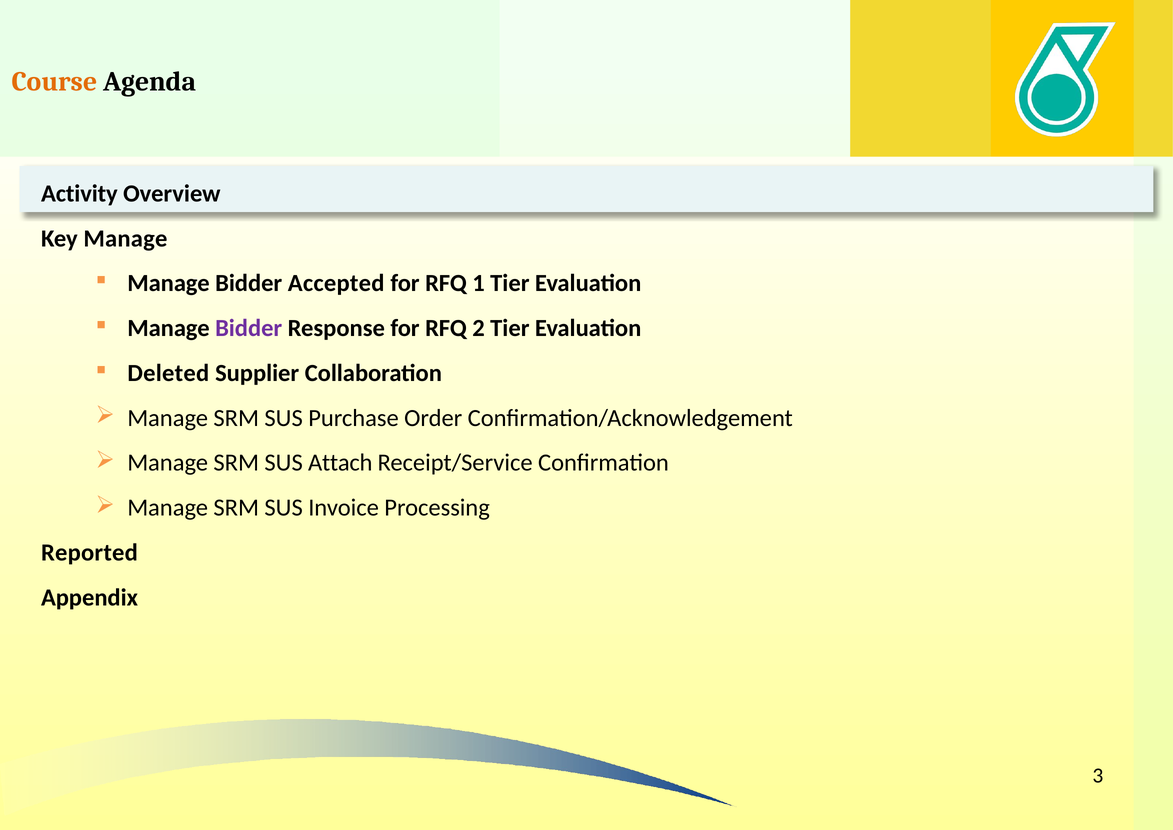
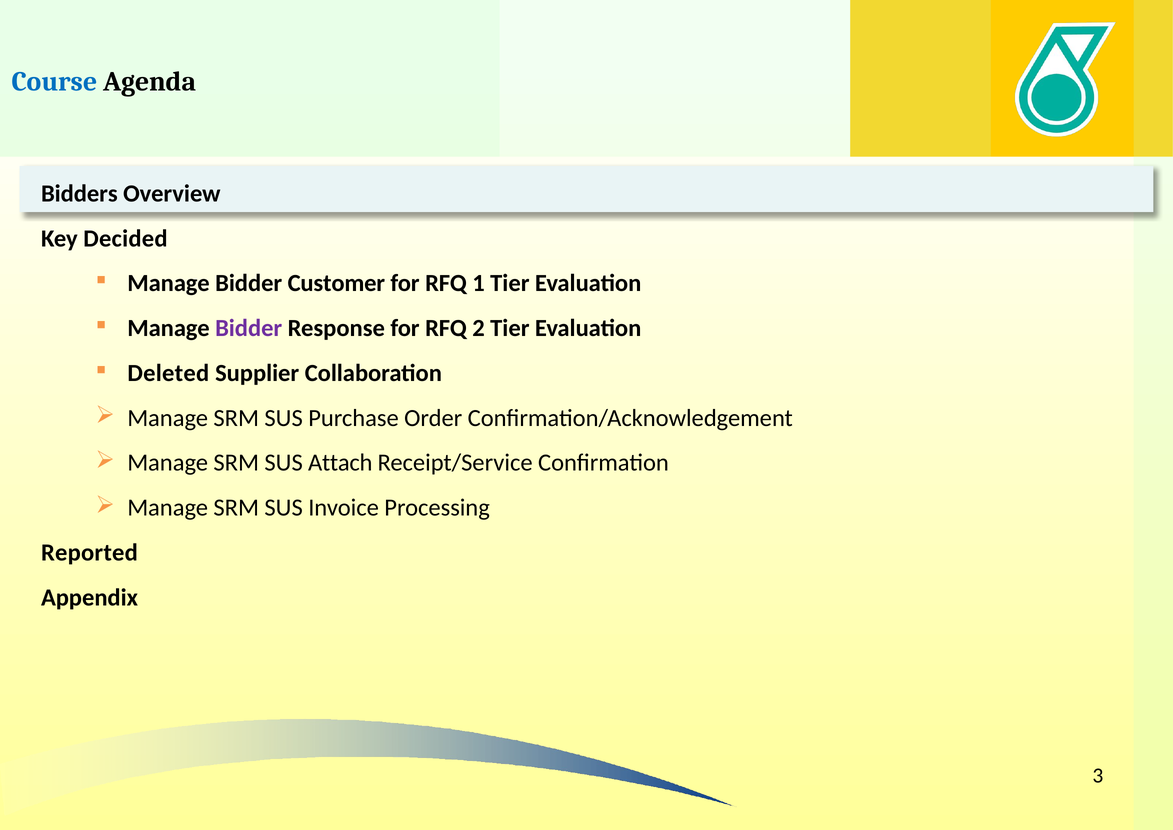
Course colour: orange -> blue (54, 81)
Activity: Activity -> Bidders (79, 194)
Key Manage: Manage -> Decided (125, 238)
Accepted: Accepted -> Customer (336, 283)
